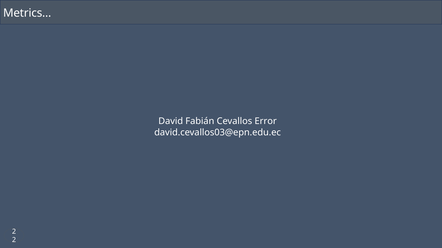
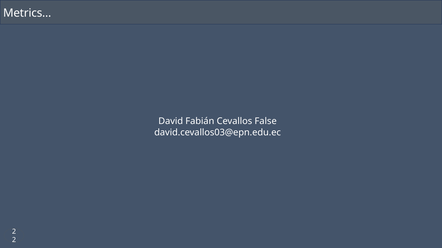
Error: Error -> False (266, 122)
